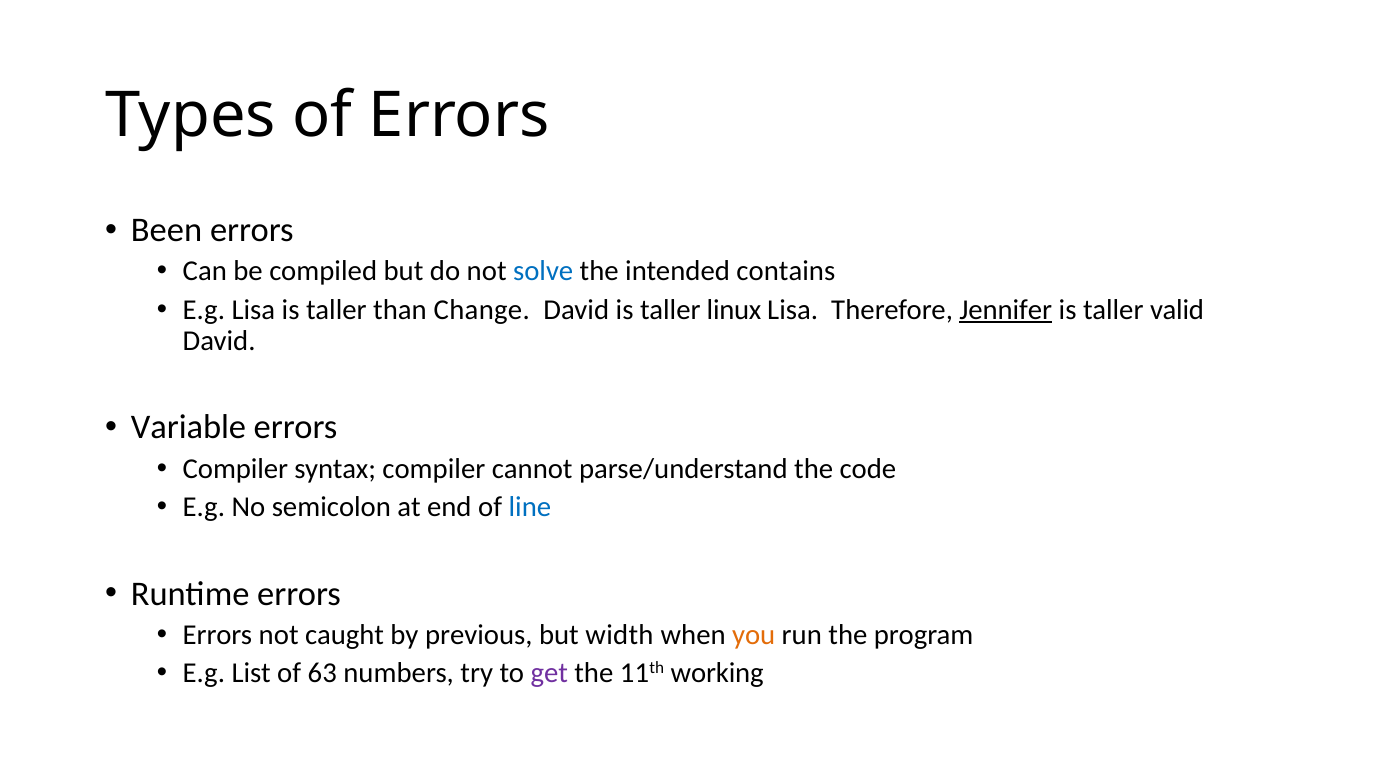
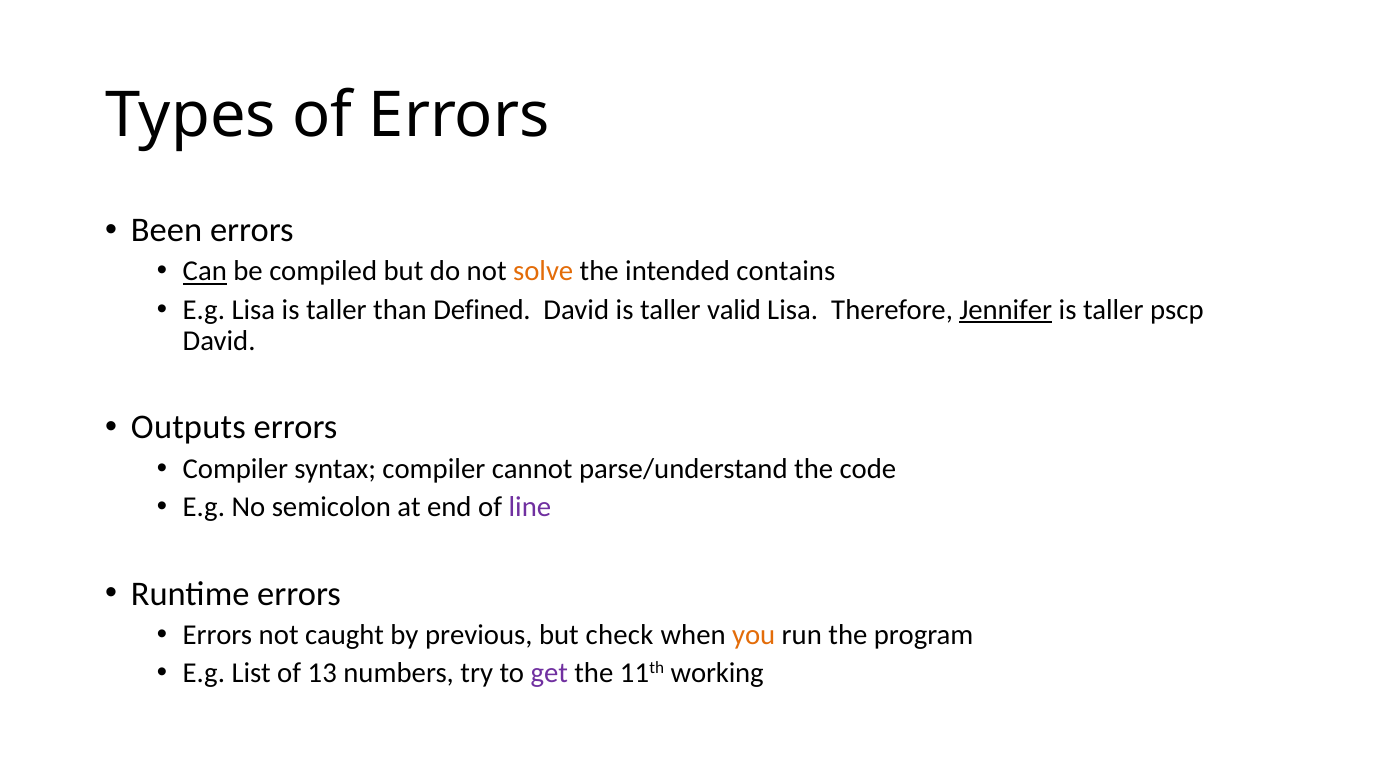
Can underline: none -> present (205, 271)
solve colour: blue -> orange (543, 271)
Change: Change -> Defined (482, 310)
linux: linux -> valid (734, 310)
valid: valid -> pscp (1177, 310)
Variable: Variable -> Outputs (188, 427)
line colour: blue -> purple (530, 507)
width: width -> check (620, 635)
63: 63 -> 13 (322, 673)
